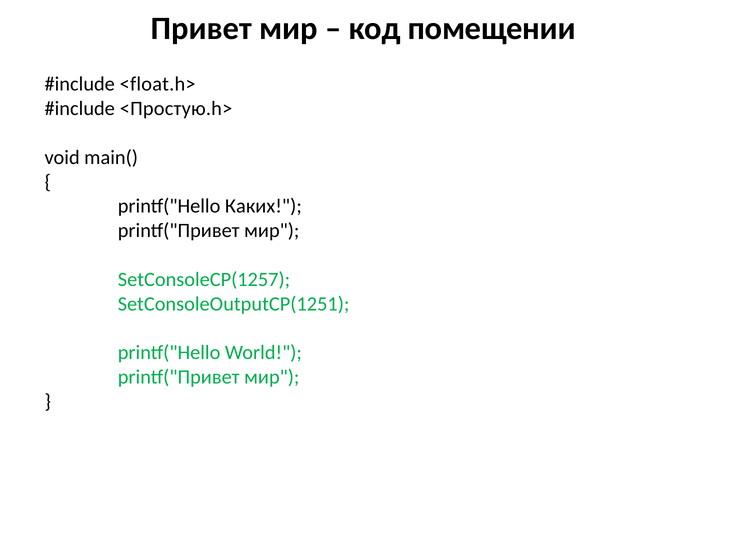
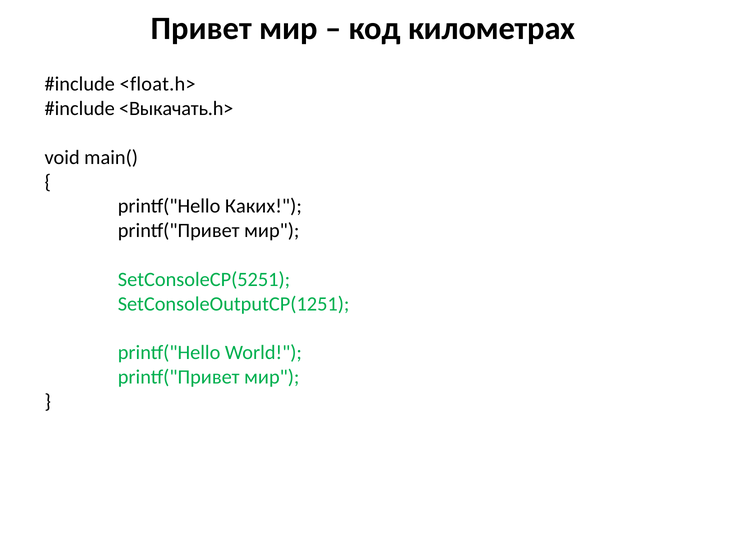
помещении: помещении -> километрах (492, 28)
<Простую.h>: <Простую.h> -> <Выкачать.h> (176, 109)
SetConsoleCP(1257: SetConsoleCP(1257 -> SetConsoleCP(5251 (204, 279)
